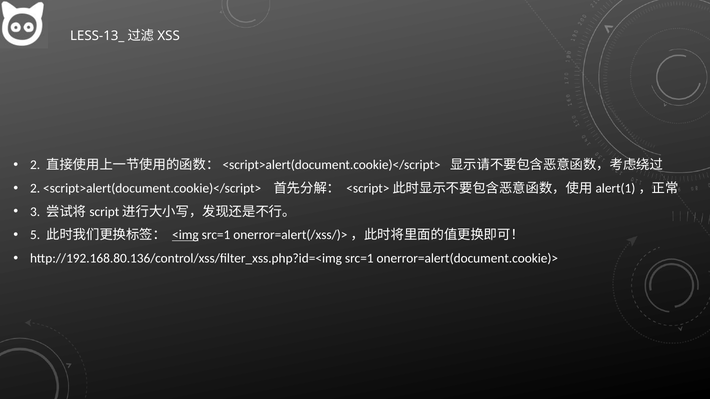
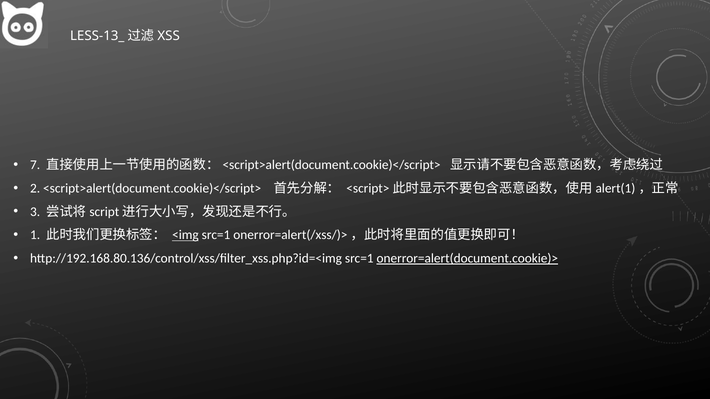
2: 2 -> 7 (35, 165)
5: 5 -> 1 (35, 235)
onerror=alert(document.cookie)> underline: none -> present (467, 259)
